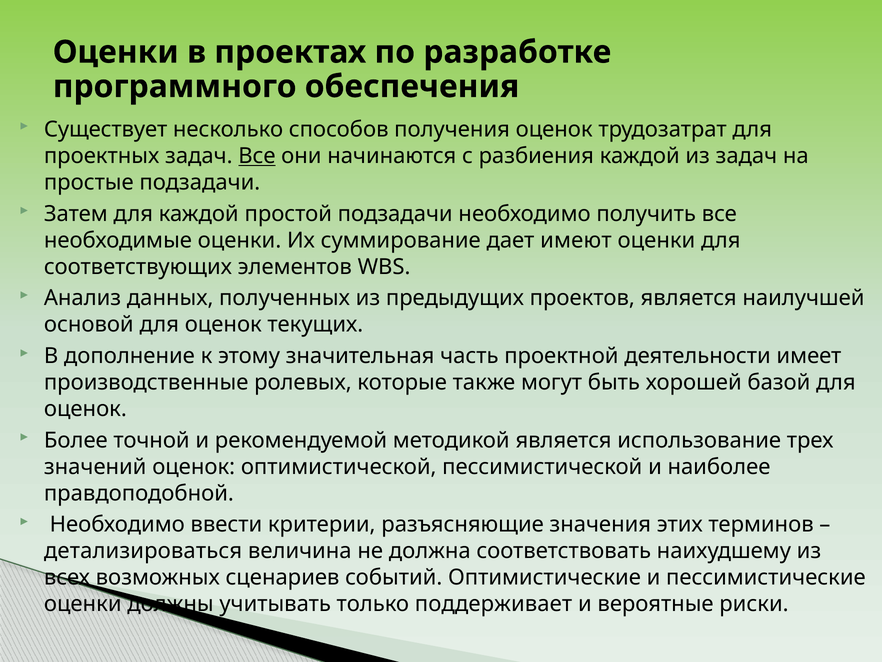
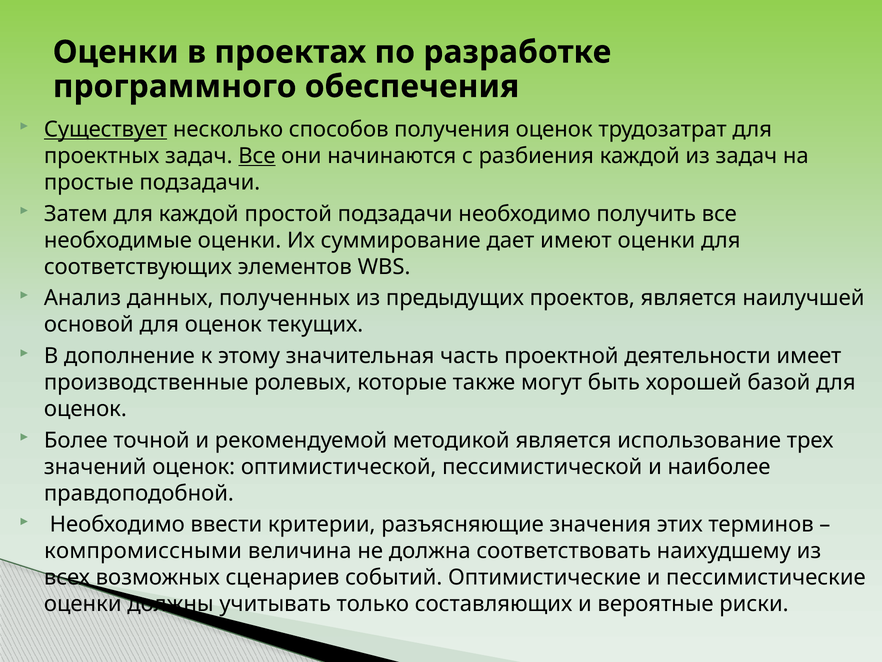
Существует underline: none -> present (106, 129)
детализироваться: детализироваться -> компромиссными (143, 551)
поддерживает: поддерживает -> составляющих (494, 604)
